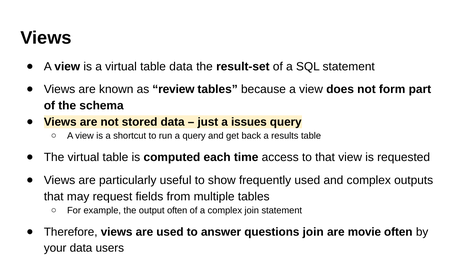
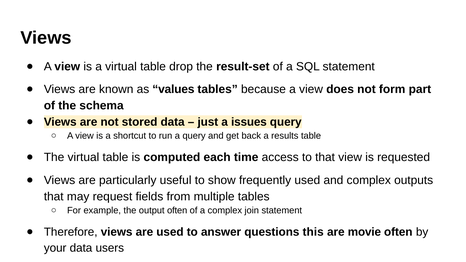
table data: data -> drop (181, 67)
review: review -> values (173, 89)
questions join: join -> this (313, 232)
